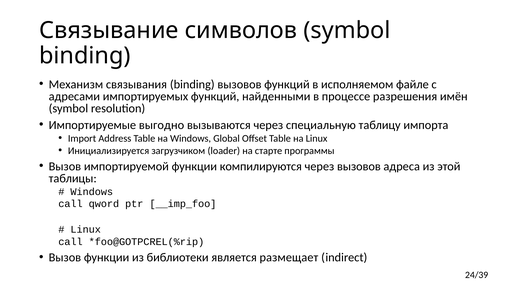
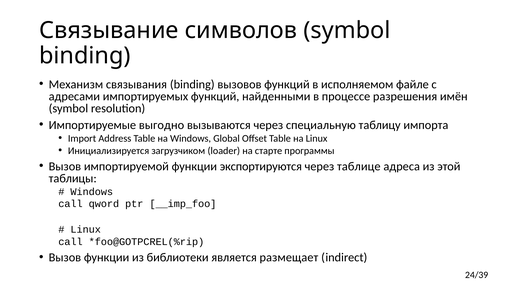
компилируются: компилируются -> экспортируются (261, 166)
через вызовов: вызовов -> таблице (359, 166)
